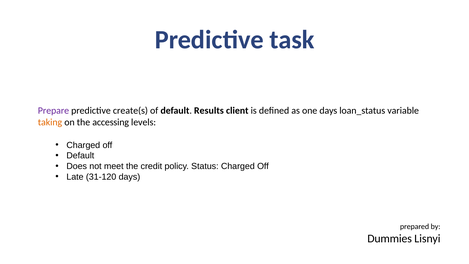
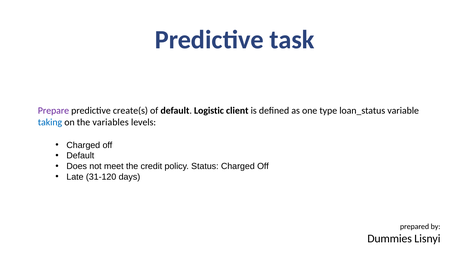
Results: Results -> Logistic (209, 111)
one days: days -> type (328, 111)
taking colour: orange -> blue (50, 122)
accessing: accessing -> variables (111, 122)
